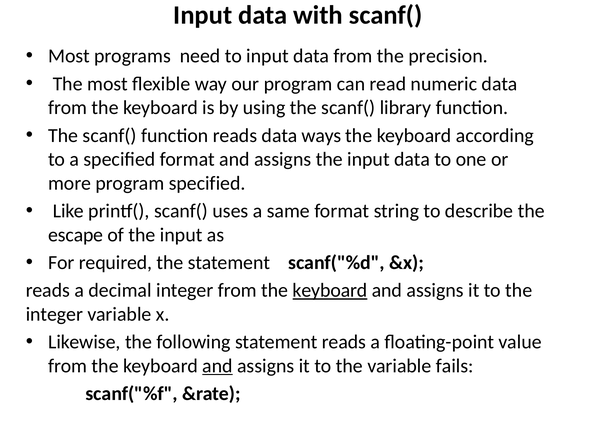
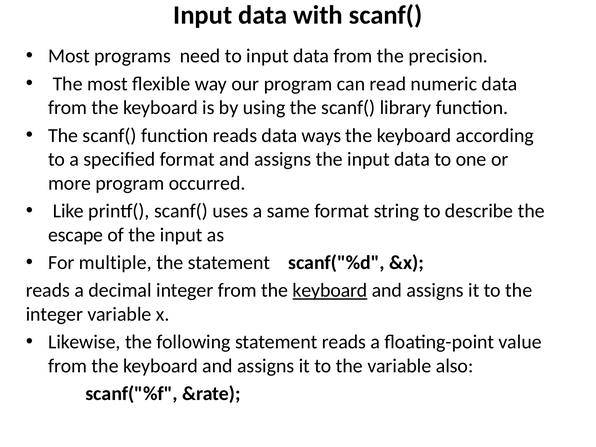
program specified: specified -> occurred (207, 183)
required: required -> multiple (115, 263)
and underline: present -> none (217, 366)
fails: fails -> also (455, 366)
